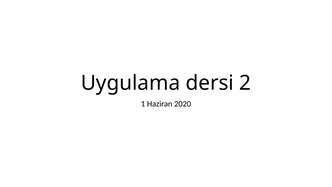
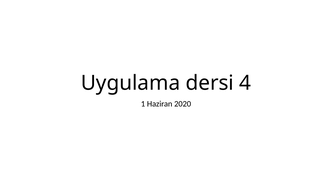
2: 2 -> 4 (245, 83)
